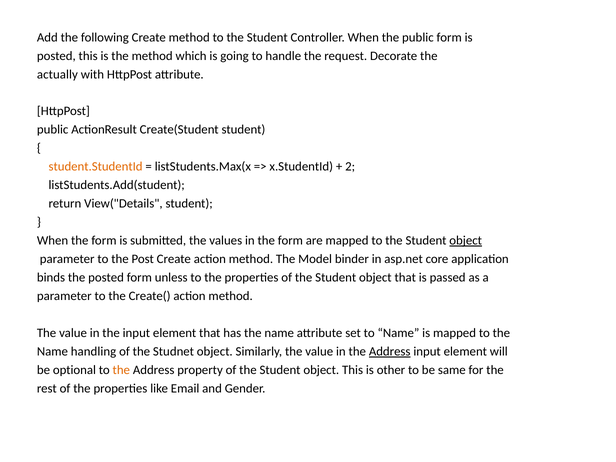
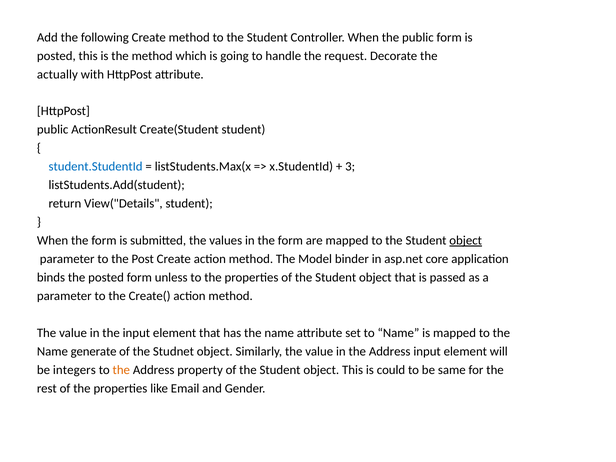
student.StudentId colour: orange -> blue (96, 167)
2: 2 -> 3 (350, 167)
handling: handling -> generate (94, 351)
Address underline: present -> none (390, 351)
optional: optional -> integers (74, 370)
other: other -> could (391, 370)
